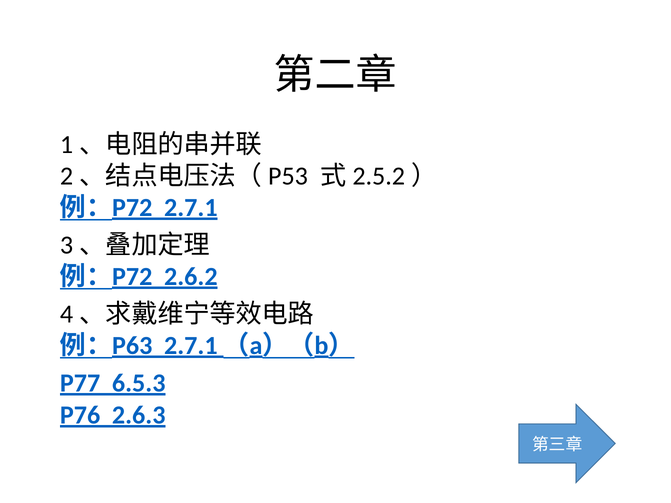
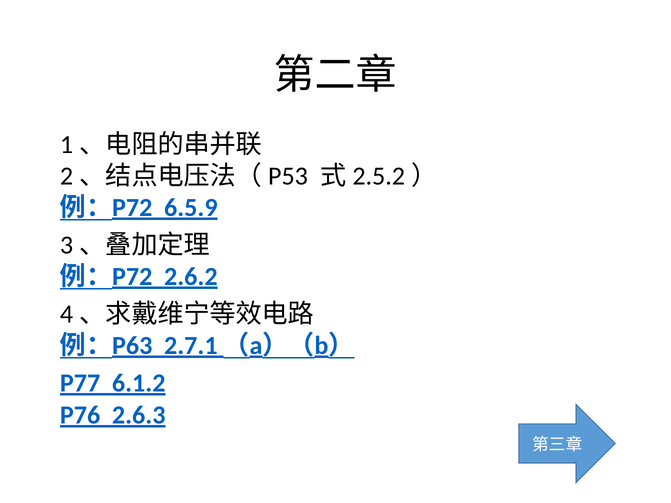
2.7.1: 2.7.1 -> 6.5.9 (191, 208)
6.5.3: 6.5.3 -> 6.1.2 (139, 383)
